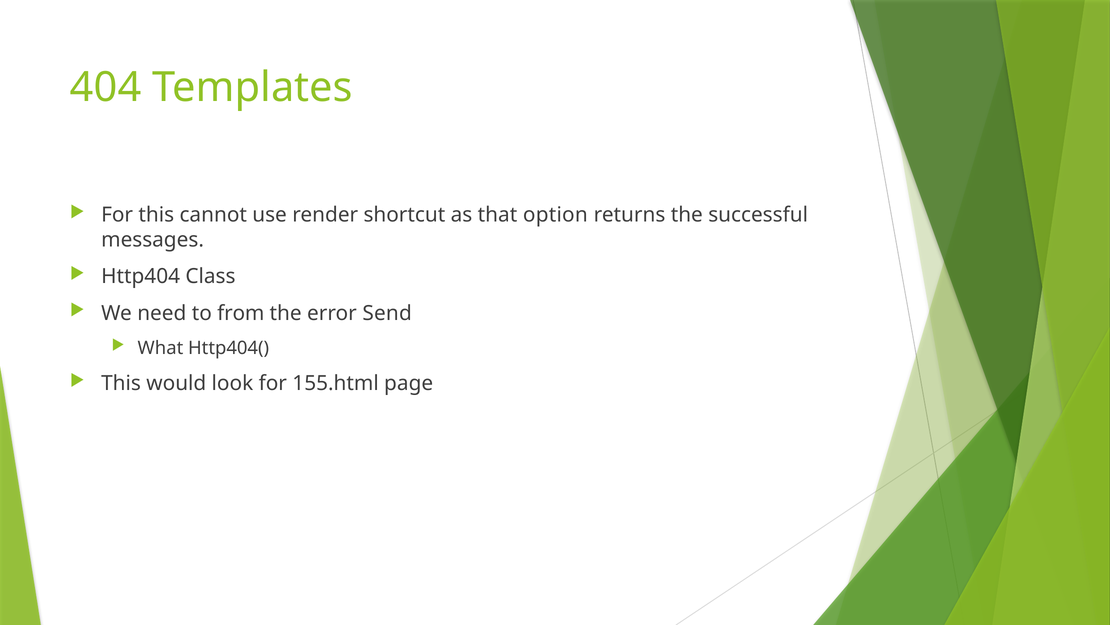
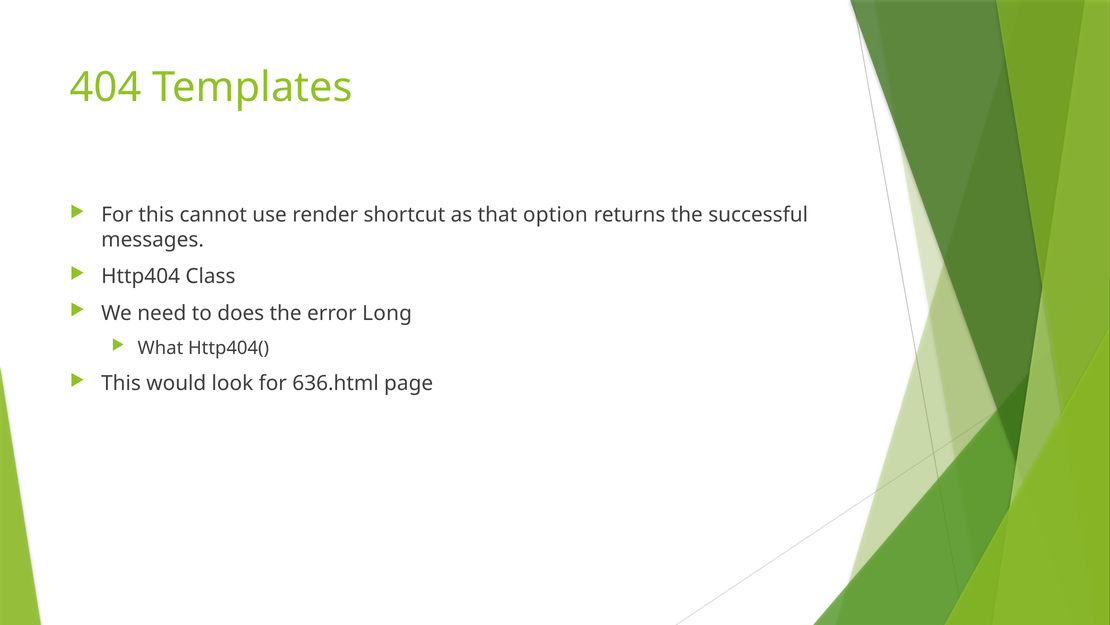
from: from -> does (241, 313)
Send: Send -> Long (387, 313)
155.html: 155.html -> 636.html (336, 383)
